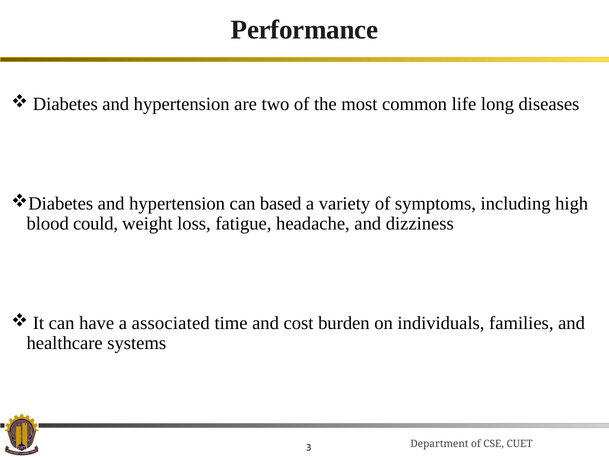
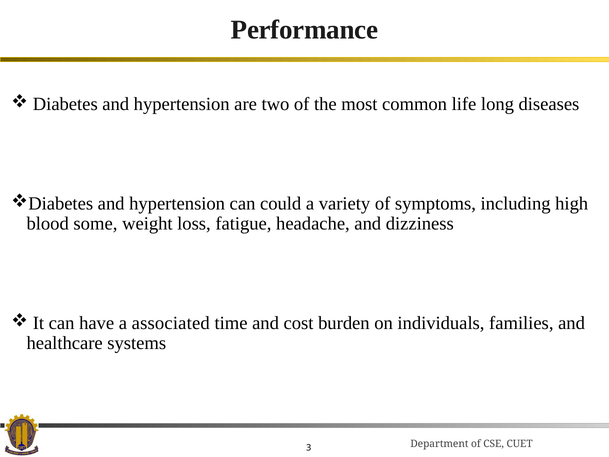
based: based -> could (281, 204)
could: could -> some (95, 224)
